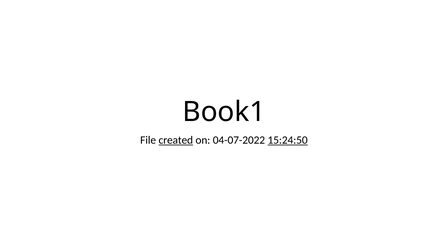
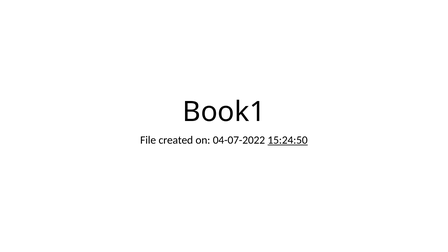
created underline: present -> none (176, 140)
